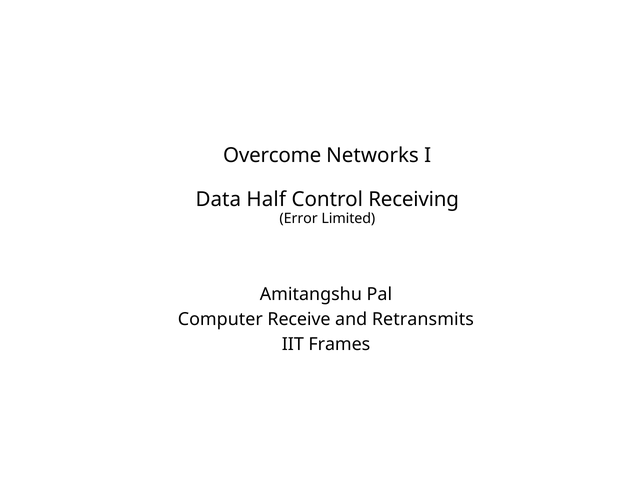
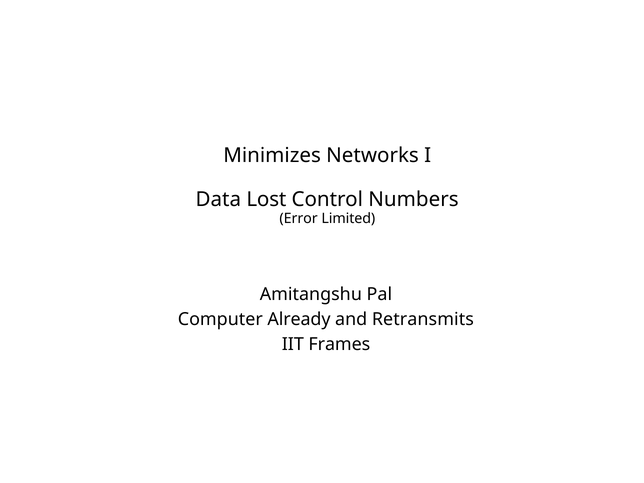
Overcome: Overcome -> Minimizes (272, 155)
Half: Half -> Lost (266, 200)
Receiving: Receiving -> Numbers (413, 200)
Receive: Receive -> Already (299, 319)
